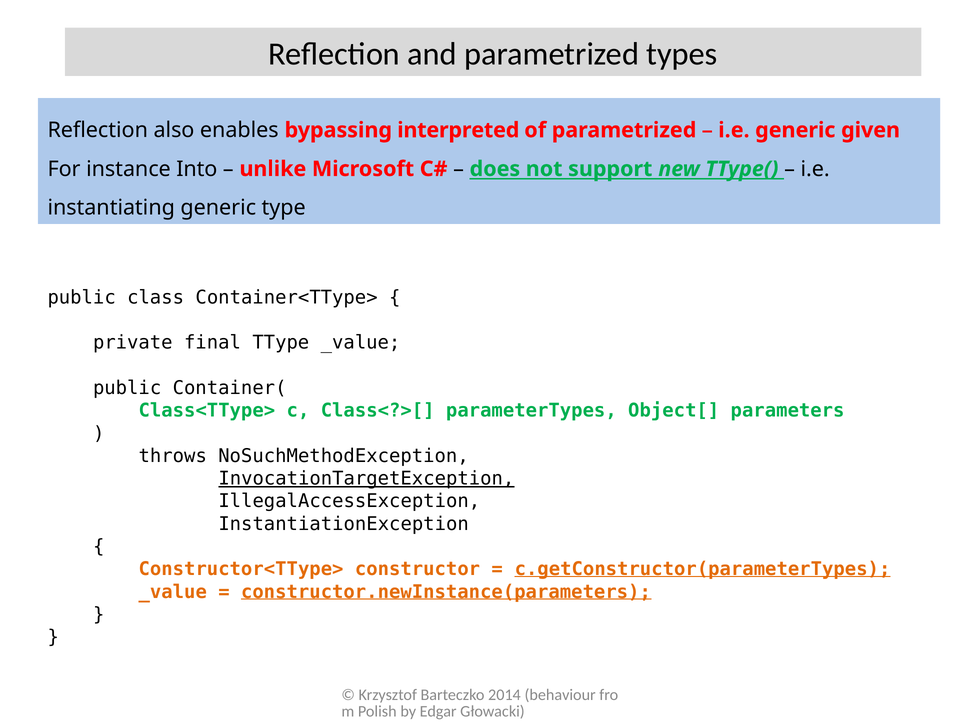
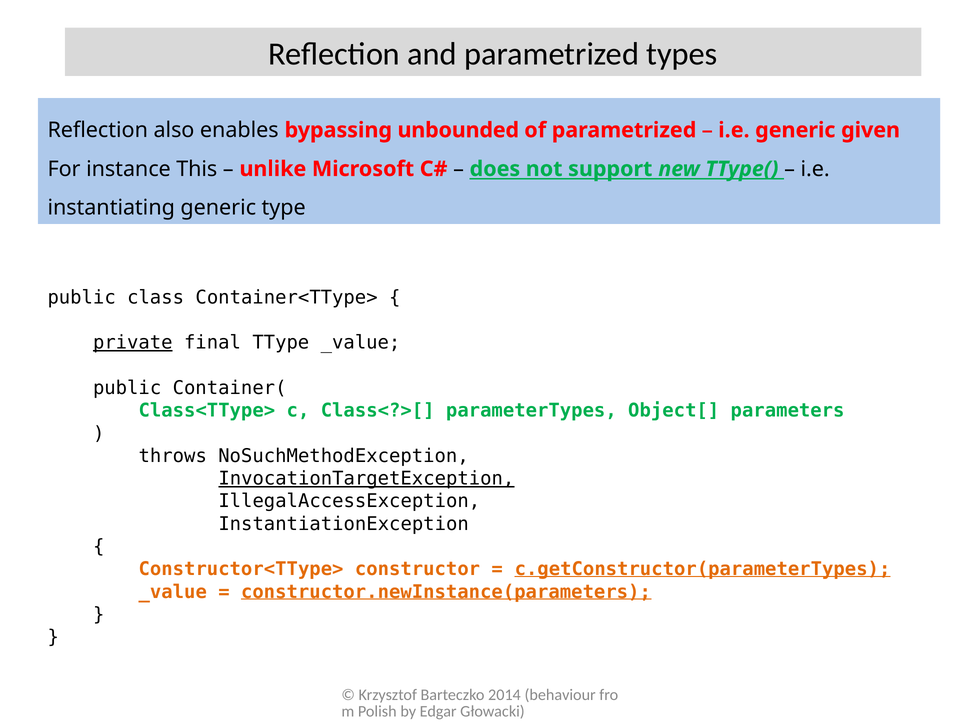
interpreted: interpreted -> unbounded (458, 130)
Into: Into -> This (197, 169)
private underline: none -> present (133, 343)
